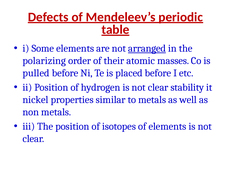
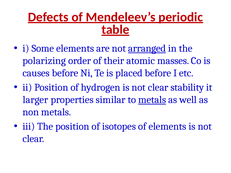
pulled: pulled -> causes (36, 73)
nickel: nickel -> larger (35, 100)
metals underline: none -> present (152, 100)
